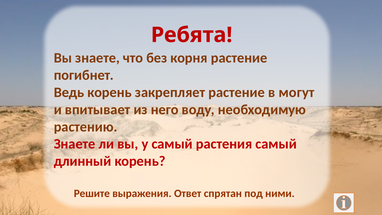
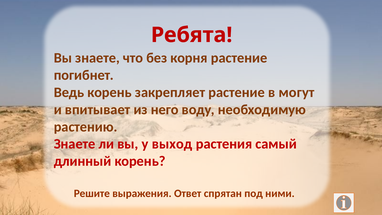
у самый: самый -> выход (172, 144)
